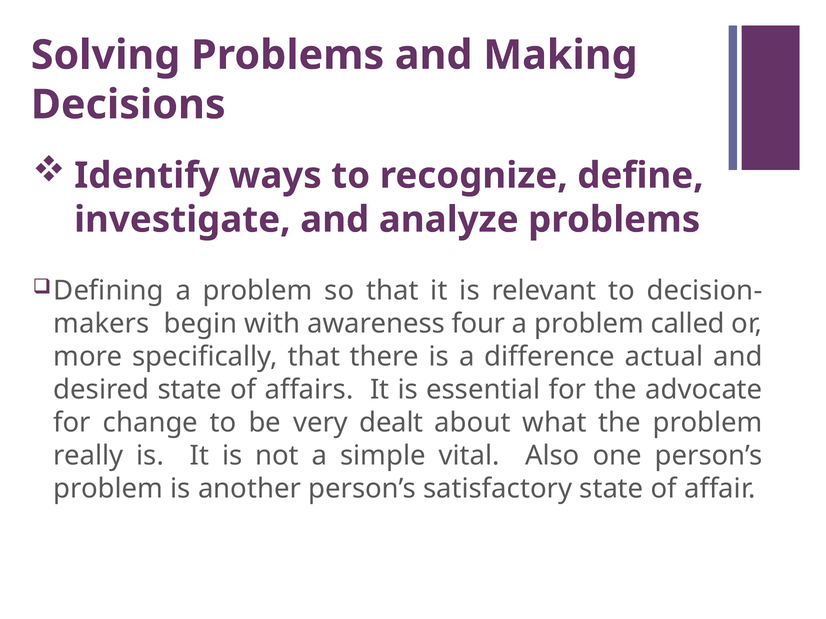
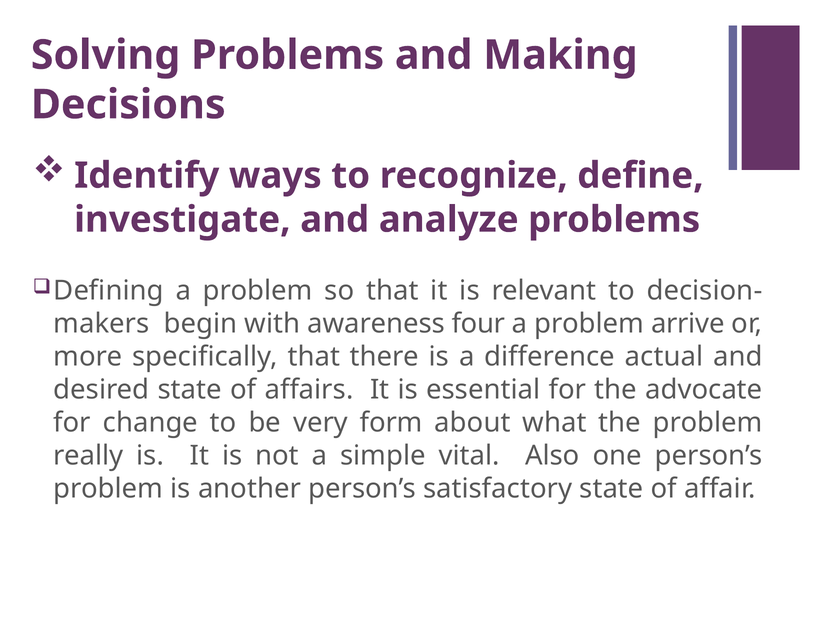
called: called -> arrive (688, 324)
dealt: dealt -> form (391, 423)
